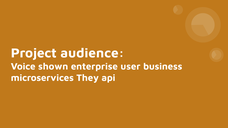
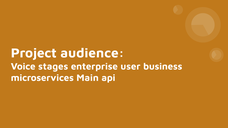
shown: shown -> stages (53, 67)
They: They -> Main (88, 78)
